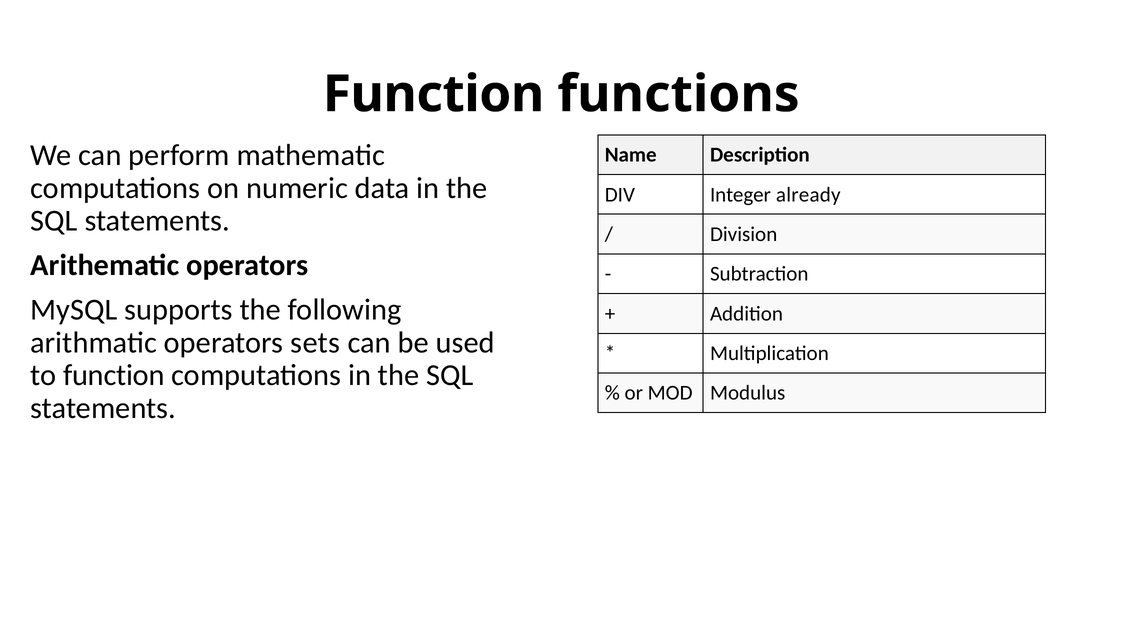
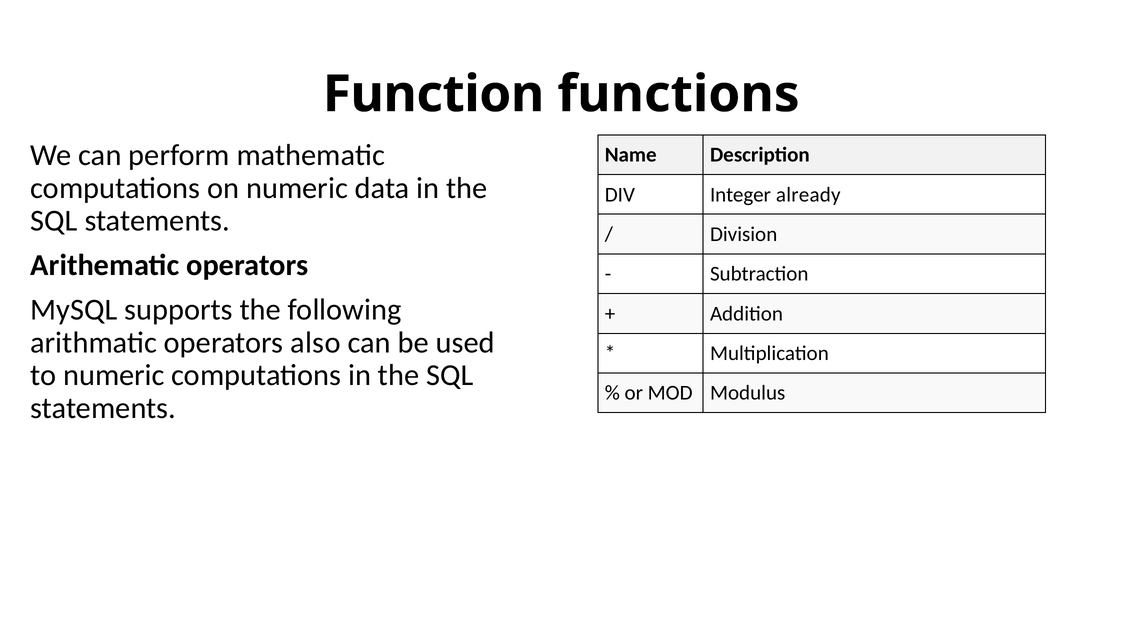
sets: sets -> also (315, 343)
to function: function -> numeric (114, 376)
